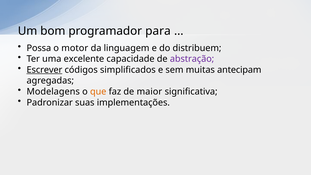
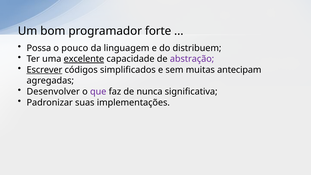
para: para -> forte (158, 31)
motor: motor -> pouco (75, 48)
excelente underline: none -> present (84, 59)
Modelagens: Modelagens -> Desenvolver (53, 92)
que colour: orange -> purple (98, 92)
maior: maior -> nunca (149, 92)
